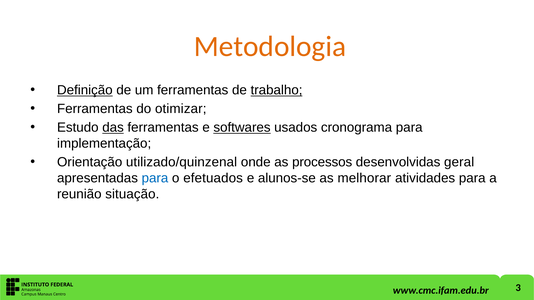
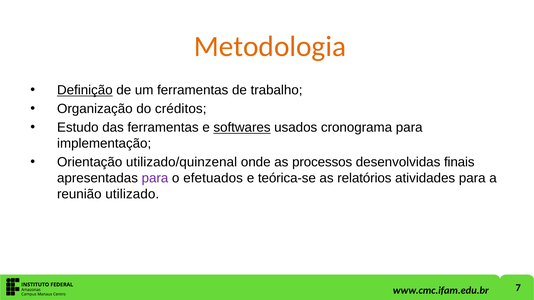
trabalho underline: present -> none (277, 90)
Ferramentas: Ferramentas -> Organização (95, 109)
otimizar: otimizar -> créditos (181, 109)
das underline: present -> none (113, 128)
geral: geral -> finais (459, 162)
para colour: blue -> purple (155, 178)
alunos-se: alunos-se -> teórica-se (287, 178)
melhorar: melhorar -> relatórios (364, 178)
situação: situação -> utilizado (132, 194)
3: 3 -> 7 (518, 288)
